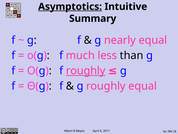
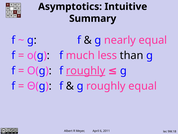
Asymptotics underline: present -> none (70, 7)
